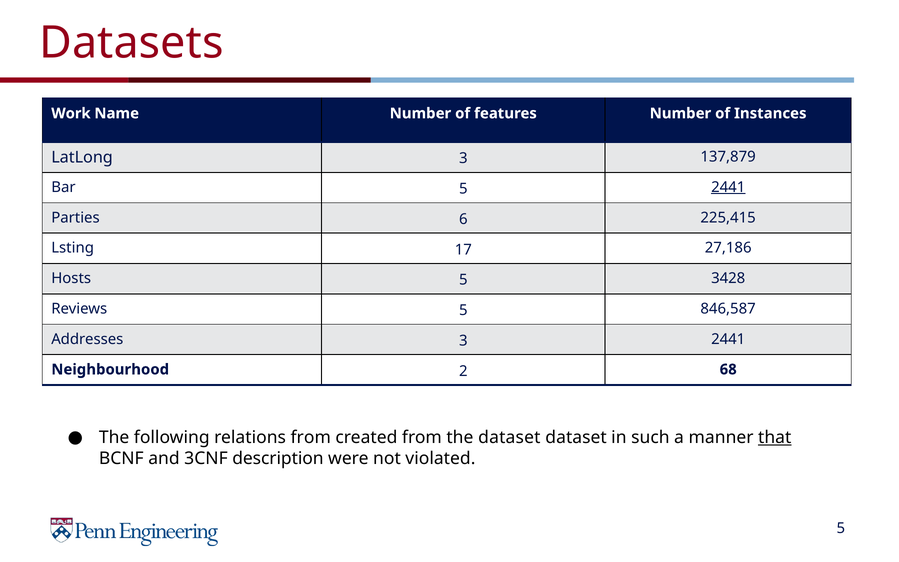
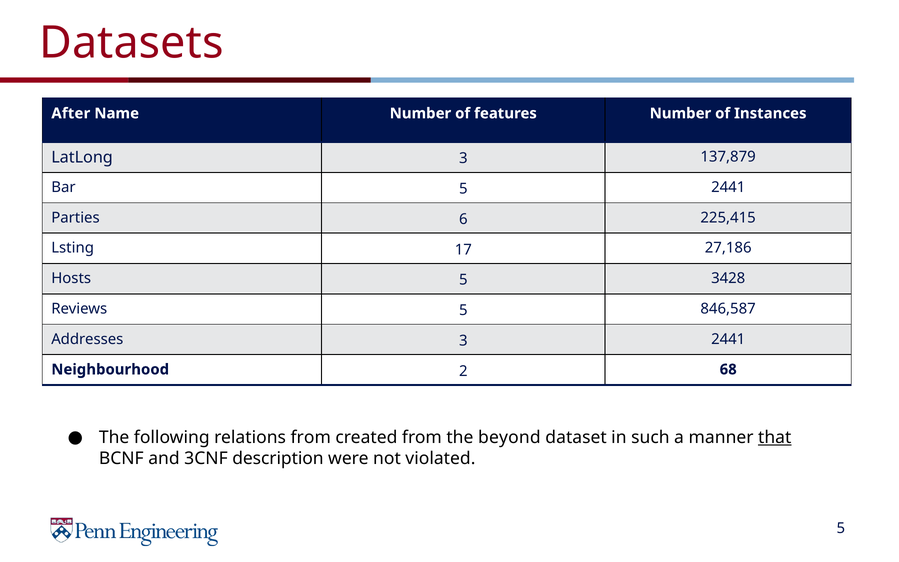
Work: Work -> After (71, 113)
2441 underline: present -> none (728, 187)
the dataset: dataset -> beyond (509, 437)
